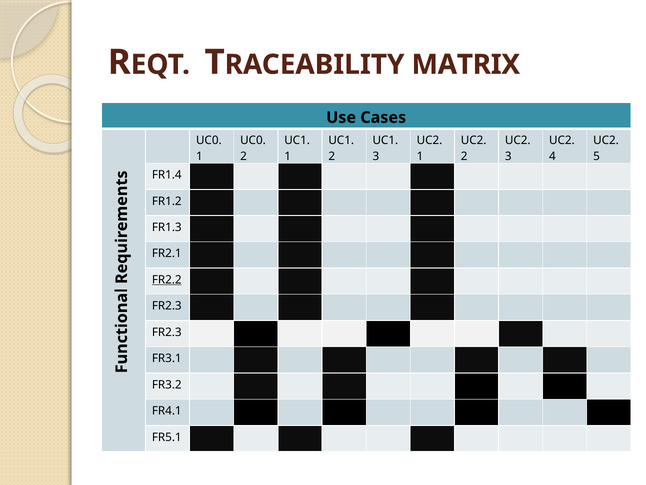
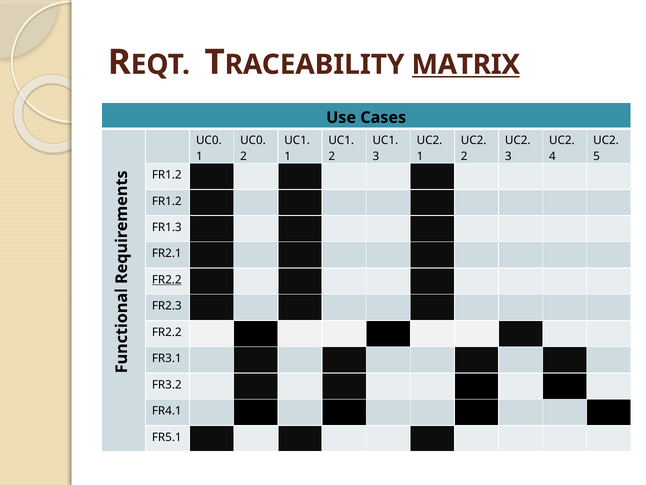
MATRIX underline: none -> present (466, 65)
FR1.4: FR1.4 -> FR1.2 (167, 175)
FR2.3: FR2.3 -> FR2.2 (167, 332)
